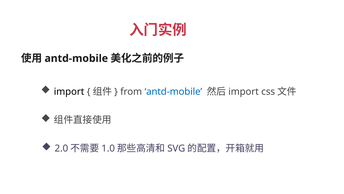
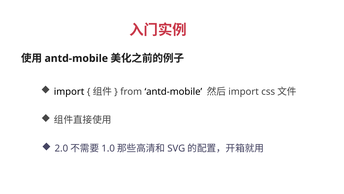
antd-mobile colour: blue -> black (173, 91)
